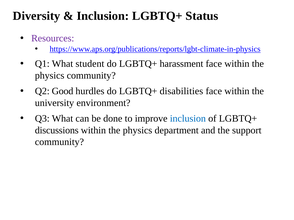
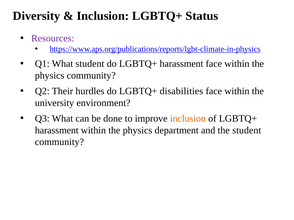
Good: Good -> Their (62, 91)
inclusion colour: blue -> orange (188, 119)
discussions: discussions -> harassment (57, 131)
the support: support -> student (247, 131)
